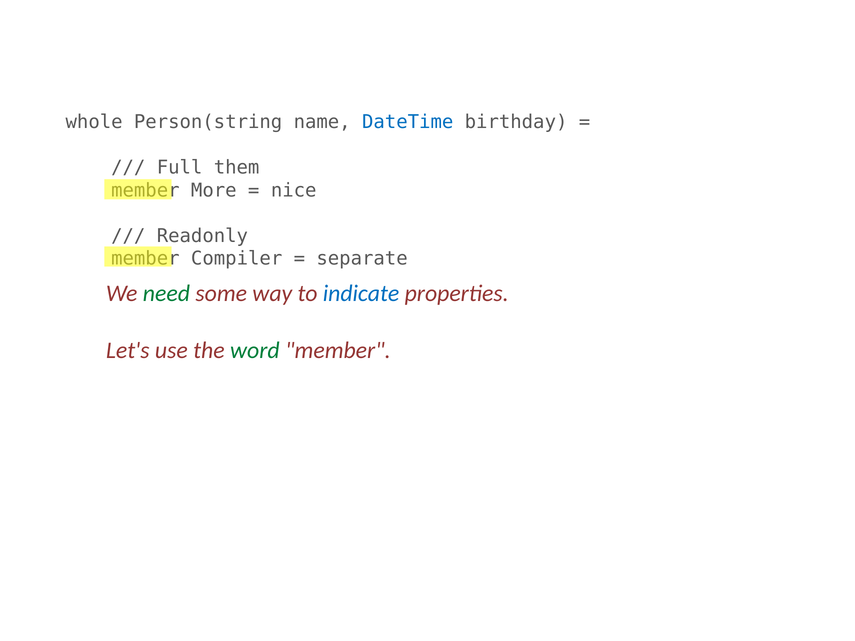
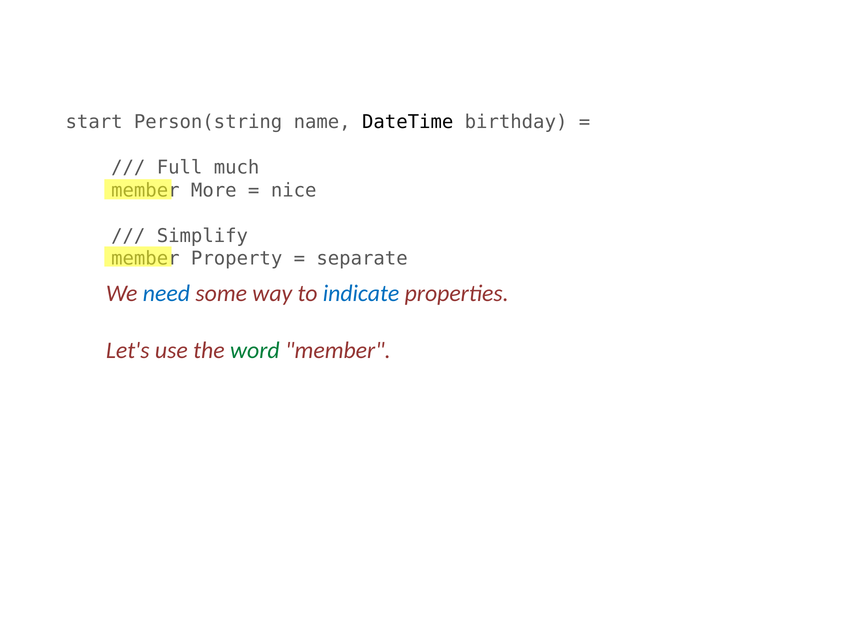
whole: whole -> start (94, 122)
DateTime colour: blue -> black (408, 122)
them: them -> much (237, 168)
Readonly: Readonly -> Simplify (202, 236)
Compiler: Compiler -> Property (237, 259)
need colour: green -> blue (166, 294)
